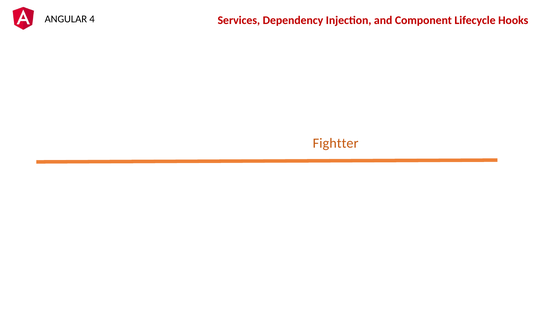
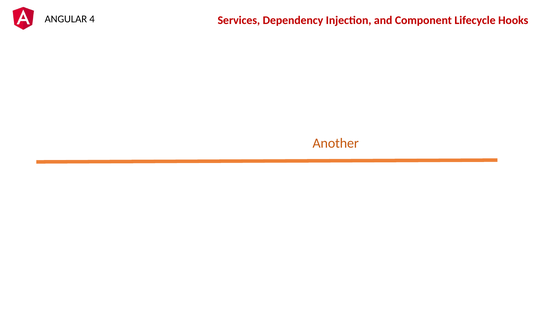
Fightter: Fightter -> Another (336, 143)
